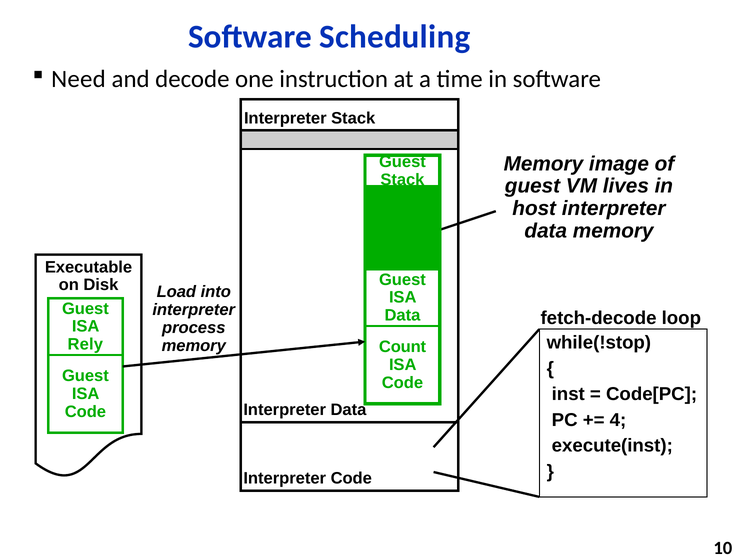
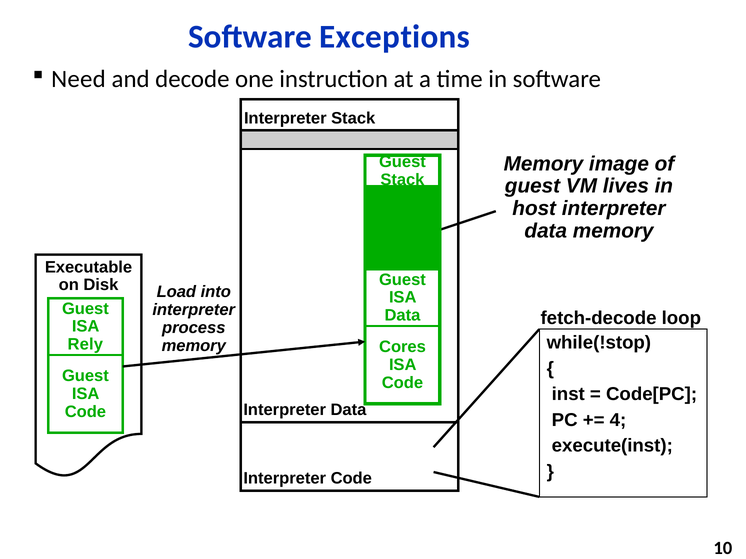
Scheduling: Scheduling -> Exceptions (395, 37)
Count: Count -> Cores (402, 347)
